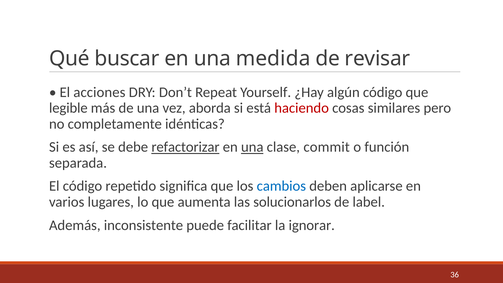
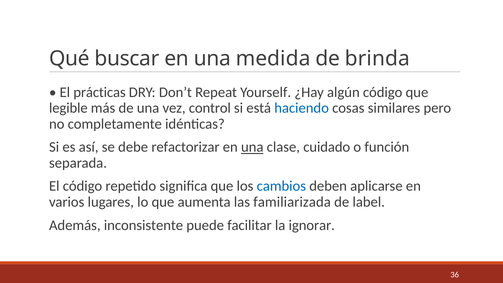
revisar: revisar -> brinda (377, 59)
acciones: acciones -> prácticas (100, 92)
aborda: aborda -> control (210, 108)
haciendo colour: red -> blue (302, 108)
refactorizar underline: present -> none (185, 147)
commit: commit -> cuidado (327, 147)
solucionarlos: solucionarlos -> familiarizada (292, 202)
